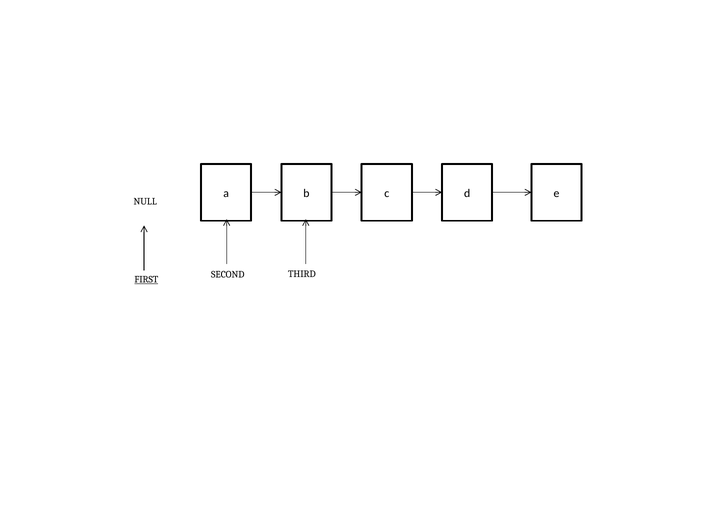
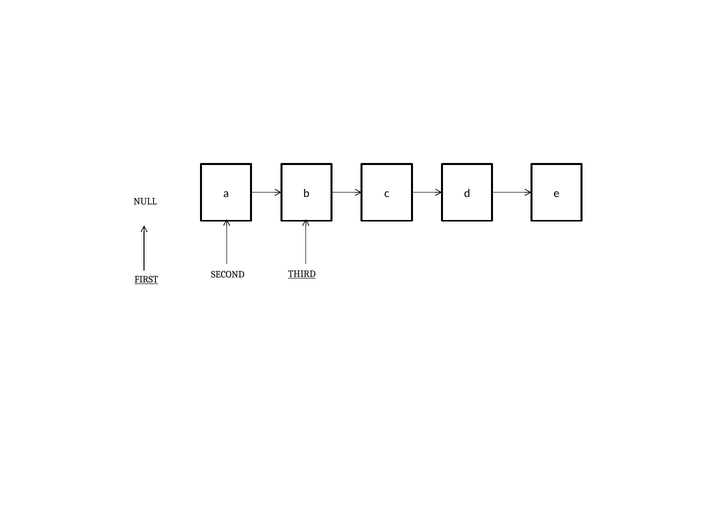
THIRD underline: none -> present (302, 274)
